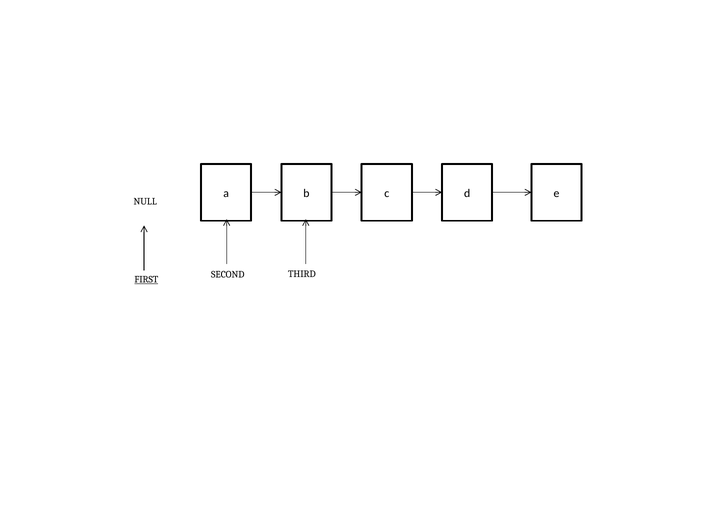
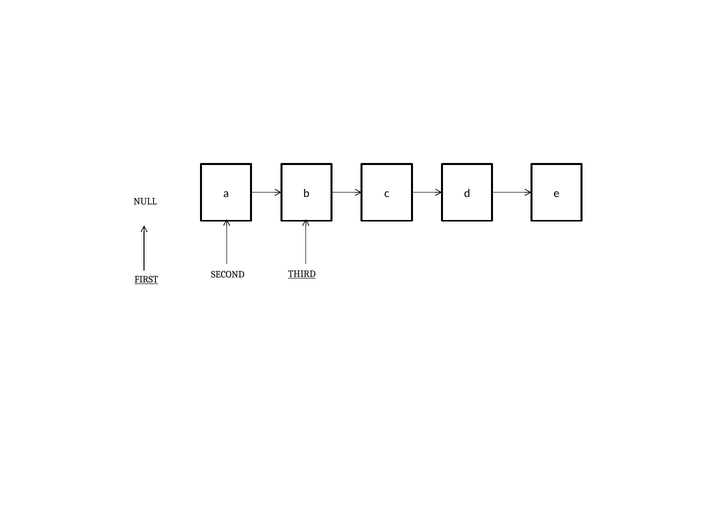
THIRD underline: none -> present (302, 274)
